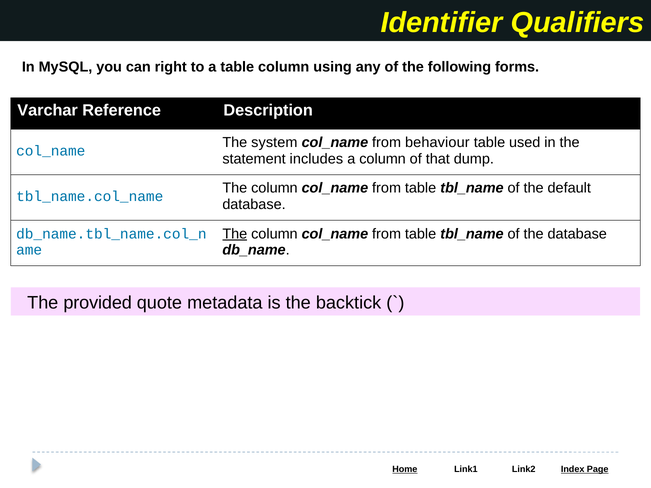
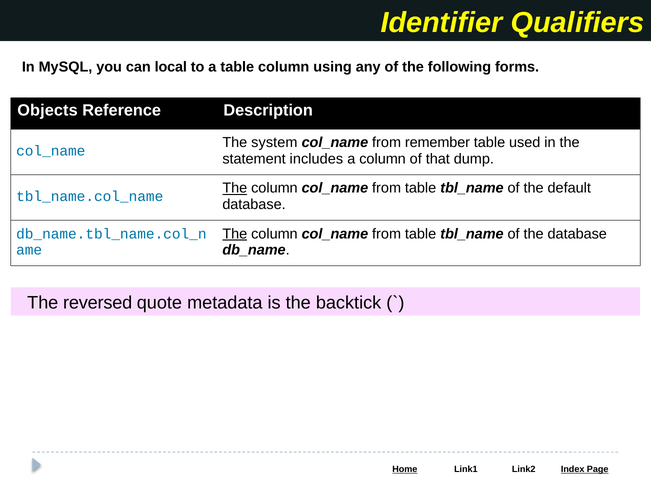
right: right -> local (171, 67)
Varchar: Varchar -> Objects (48, 110)
behaviour: behaviour -> remember (437, 143)
The underline: none -> present (235, 188)
provided: provided -> reversed (98, 303)
